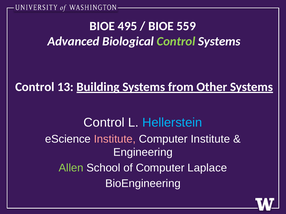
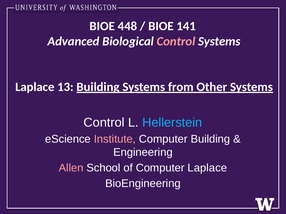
495: 495 -> 448 (127, 26)
559: 559 -> 141 (186, 26)
Control colour: light green -> pink (176, 41)
Control: Control -> Laplace (35, 87)
Computer Institute: Institute -> Building (210, 139)
Allen colour: light green -> pink (71, 168)
